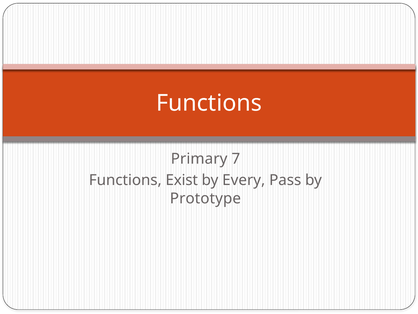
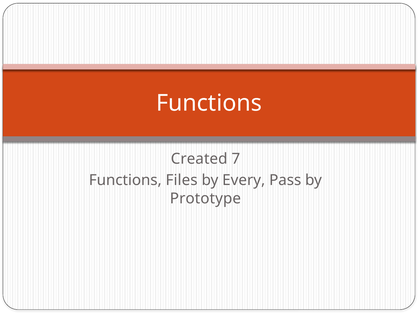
Primary: Primary -> Created (199, 158)
Exist: Exist -> Files (182, 180)
